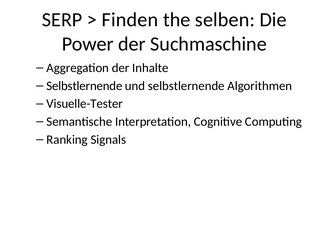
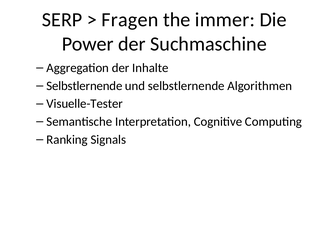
Finden: Finden -> Fragen (130, 20)
selben: selben -> immer (225, 20)
